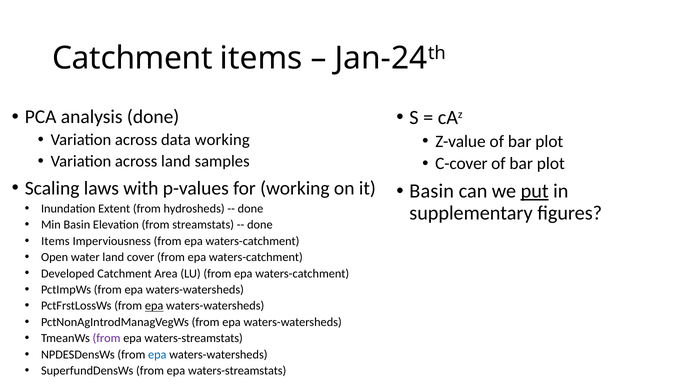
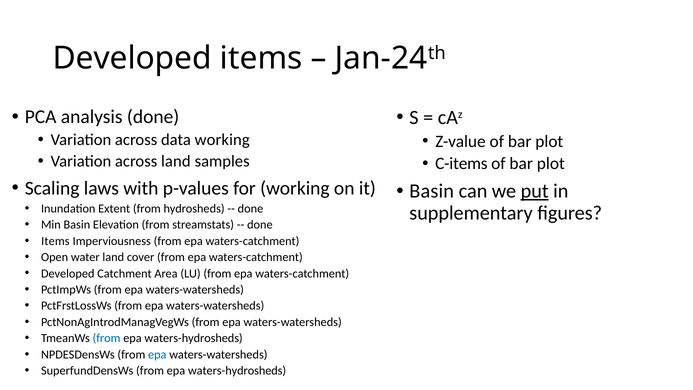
Catchment: Catchment -> Developed (132, 58)
C-cover: C-cover -> C-items (461, 164)
epa underline: present -> none (154, 306)
from colour: purple -> blue (107, 338)
waters-streamstats: waters-streamstats -> waters-hydrosheds (194, 338)
SuperfundDensWs from epa waters-streamstats: waters-streamstats -> waters-hydrosheds (237, 371)
